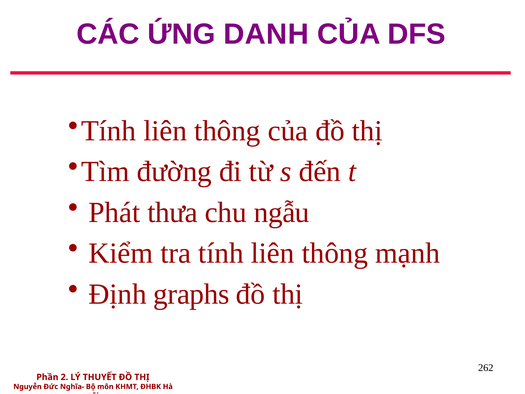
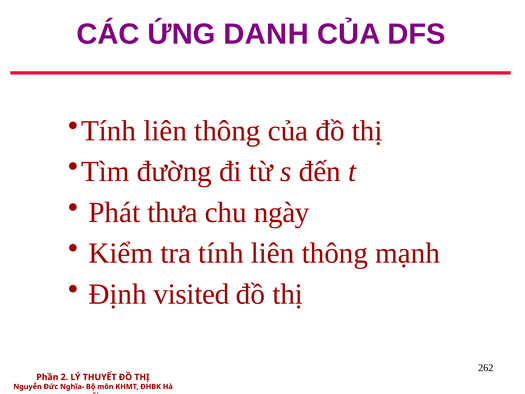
ngẫu: ngẫu -> ngày (282, 212)
graphs: graphs -> visited (191, 294)
